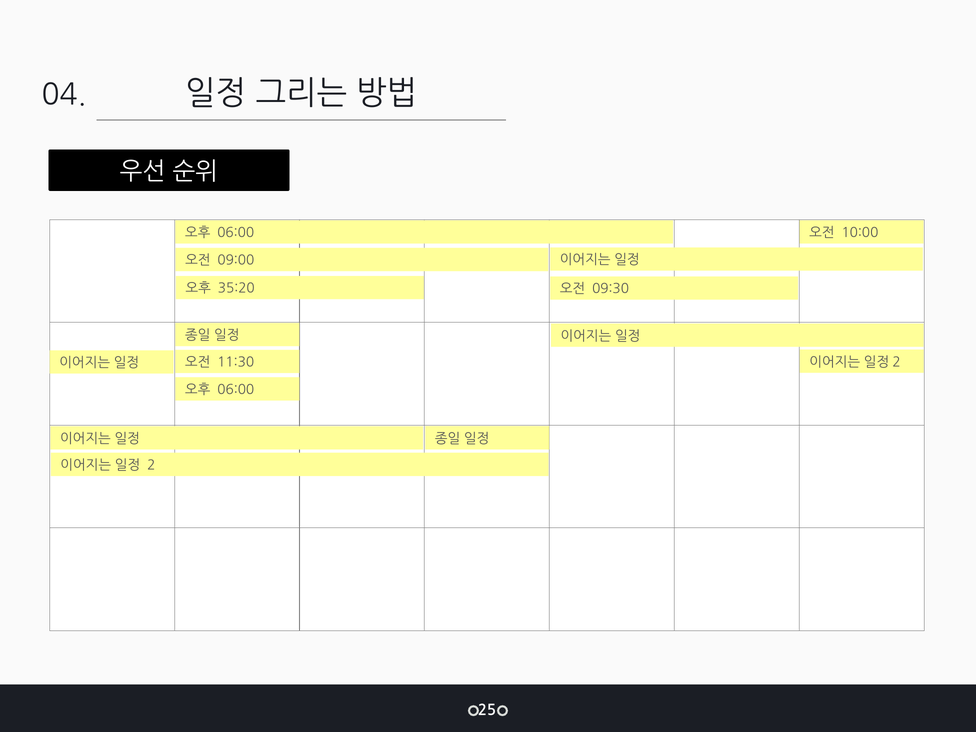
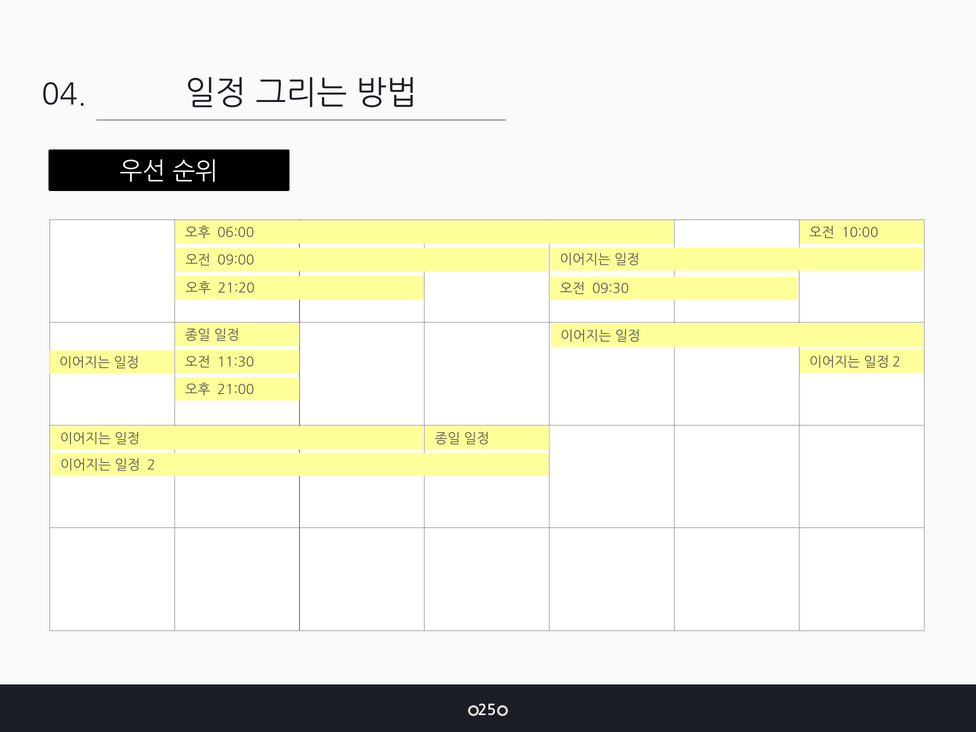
35:20: 35:20 -> 21:20 (236, 288)
06:00: 06:00 -> 21:00 (236, 390)
